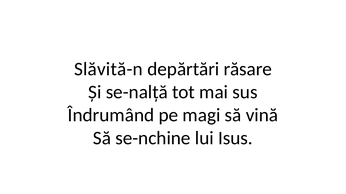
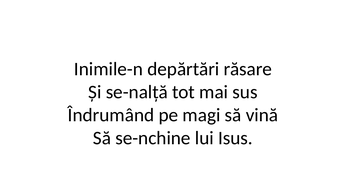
Slăvită-n: Slăvită-n -> Inimile-n (108, 69)
